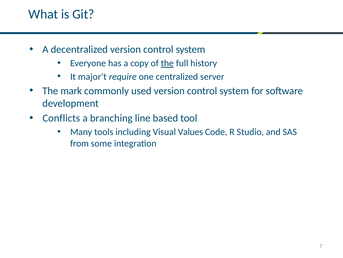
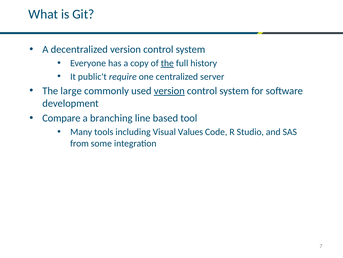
major't: major't -> public't (92, 76)
mark: mark -> large (71, 91)
version underline: none -> present (169, 91)
Conflicts: Conflicts -> Compare (61, 118)
